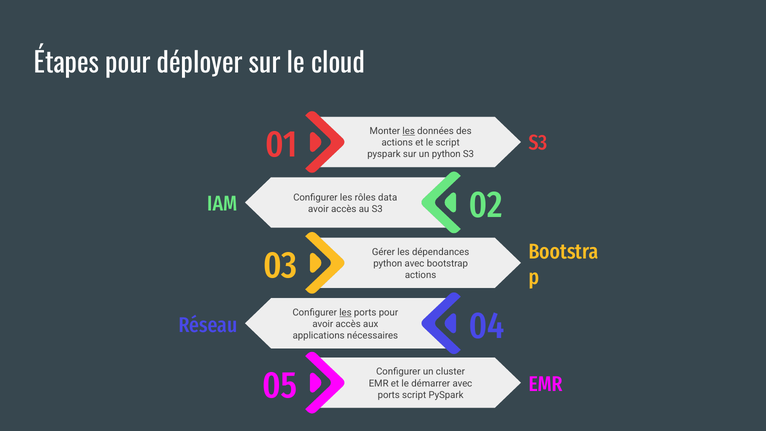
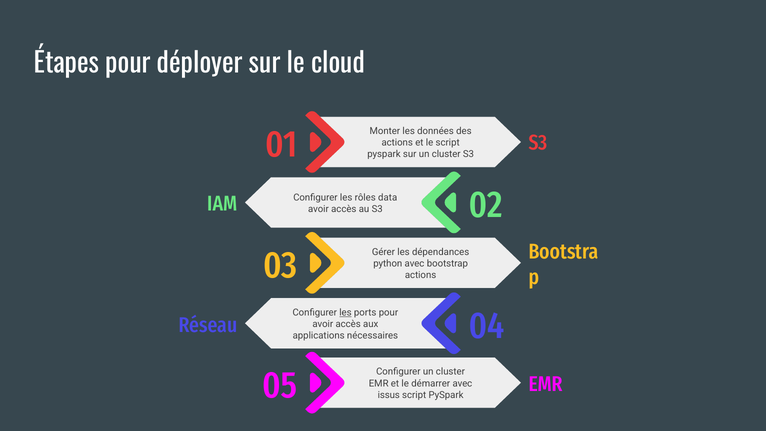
les underline: present -> none (409, 131)
sur un python: python -> cluster (446, 154)
ports: ports -> issus (389, 395)
